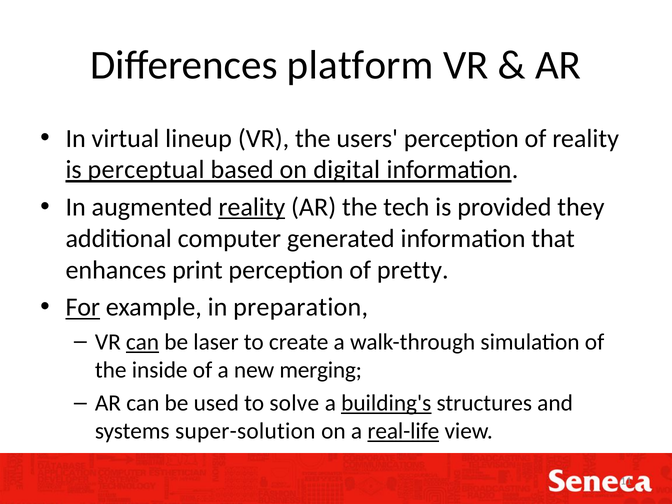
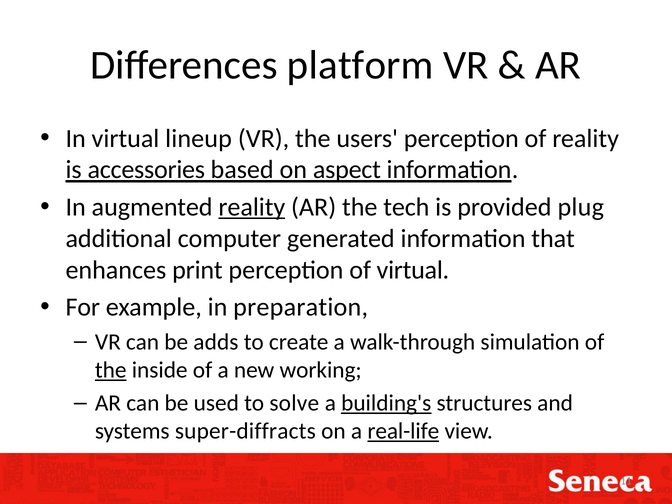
perceptual: perceptual -> accessories (146, 170)
digital: digital -> aspect (347, 170)
they: they -> plug (581, 207)
of pretty: pretty -> virtual (413, 270)
For underline: present -> none (83, 307)
can underline: present -> none (143, 342)
laser: laser -> adds (216, 342)
the underline: none -> present (111, 370)
merging: merging -> working (321, 370)
super-solution: super-solution -> super-diffracts (245, 431)
